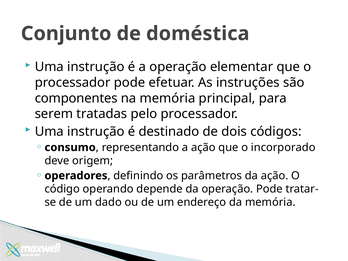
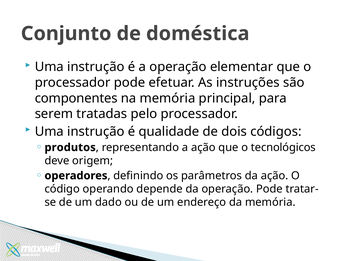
destinado: destinado -> qualidade (169, 131)
consumo: consumo -> produtos (70, 147)
incorporado: incorporado -> tecnológicos (283, 147)
